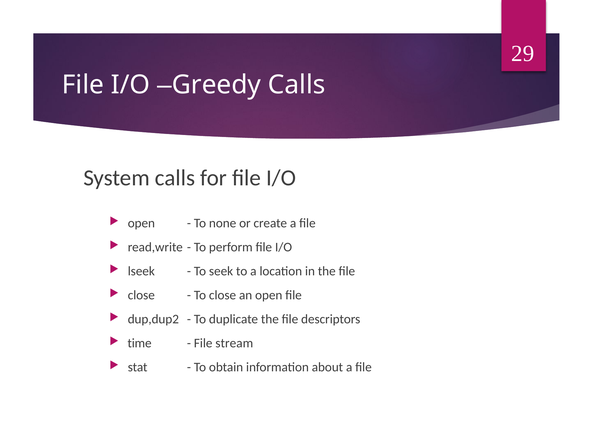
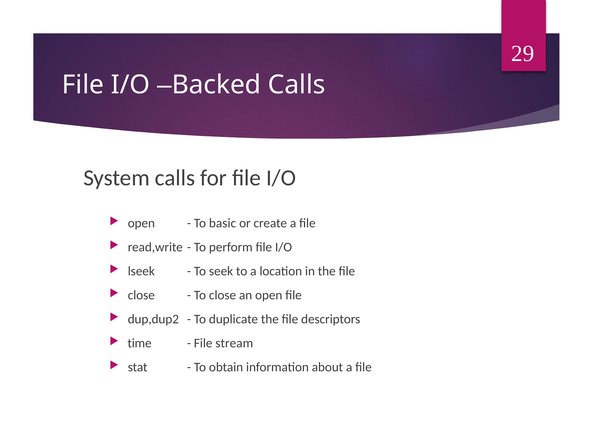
Greedy: Greedy -> Backed (216, 85)
none: none -> basic (223, 223)
